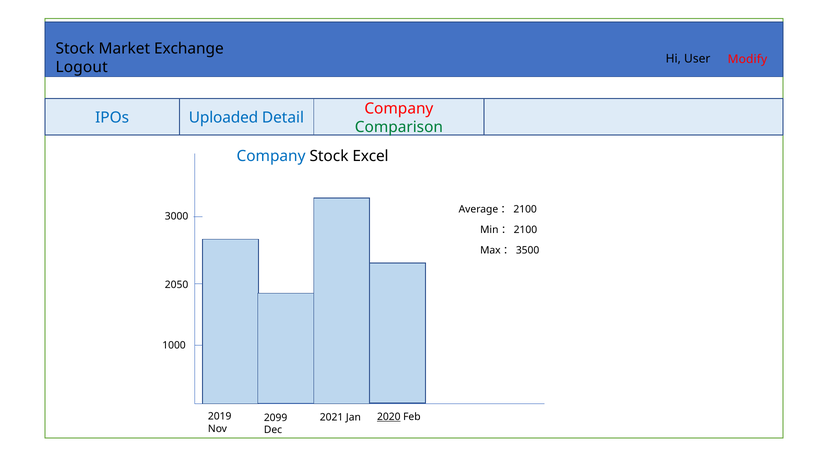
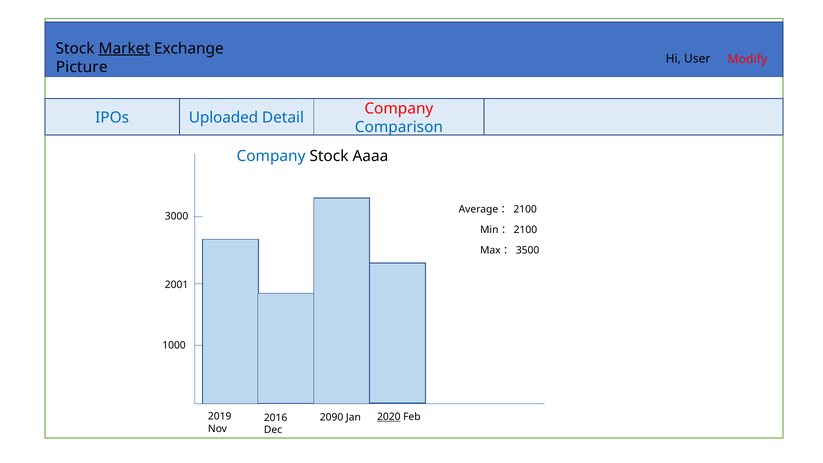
Market underline: none -> present (124, 49)
Logout: Logout -> Picture (82, 67)
Comparison colour: green -> blue (399, 127)
Excel: Excel -> Aaaa (370, 156)
2050: 2050 -> 2001 (177, 285)
2021: 2021 -> 2090 (332, 417)
2099: 2099 -> 2016 (276, 418)
